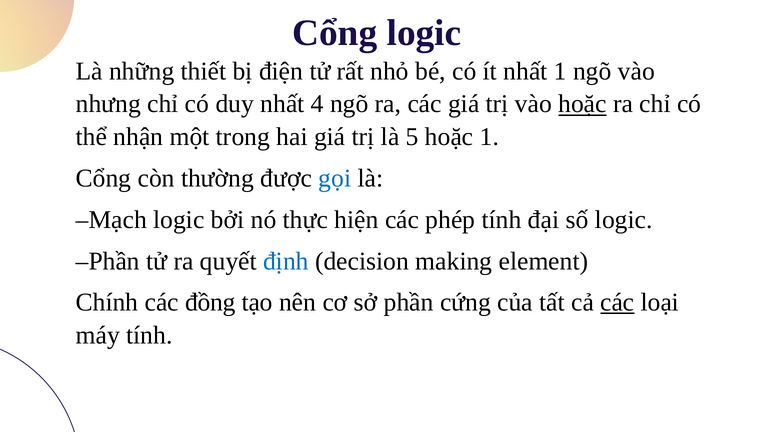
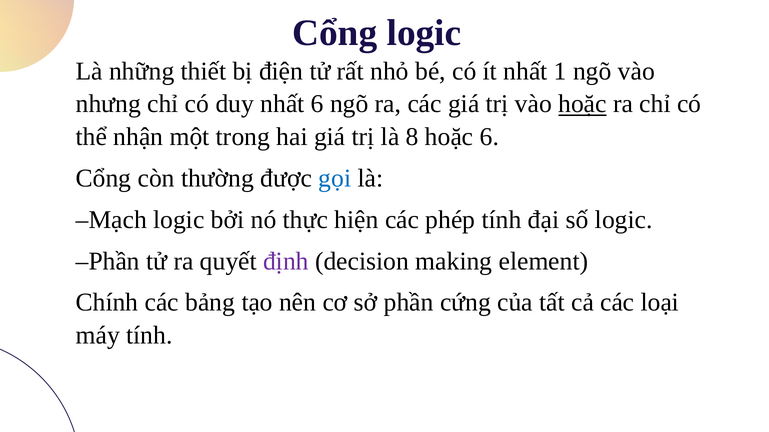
nhất 4: 4 -> 6 (317, 104)
5: 5 -> 8 (412, 137)
hoặc 1: 1 -> 6 (489, 137)
định colour: blue -> purple (286, 261)
đồng: đồng -> bảng (210, 303)
các underline: present -> none (617, 303)
